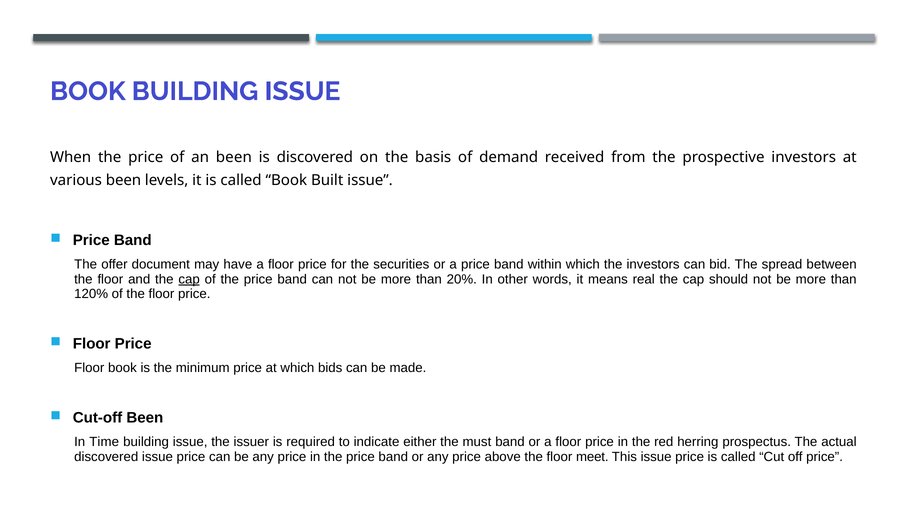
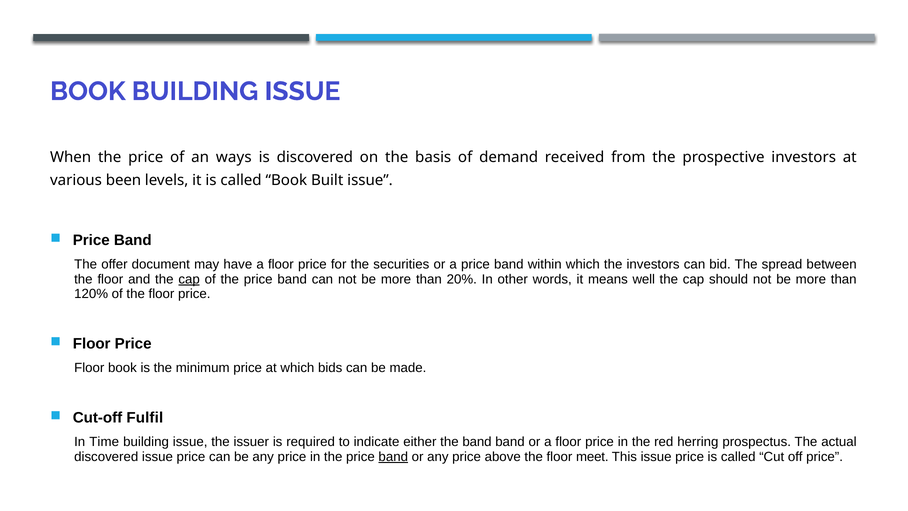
an been: been -> ways (234, 157)
real: real -> well (644, 279)
Cut-off Been: Been -> Fulfil (145, 417)
the must: must -> band (477, 442)
band underline: none -> present (393, 456)
